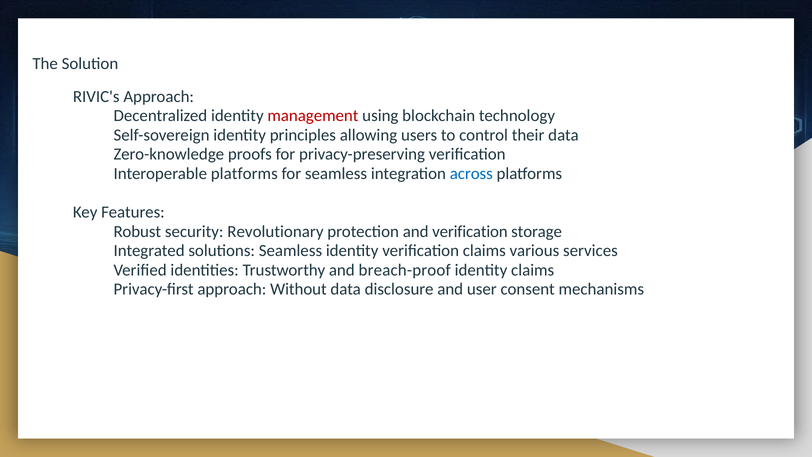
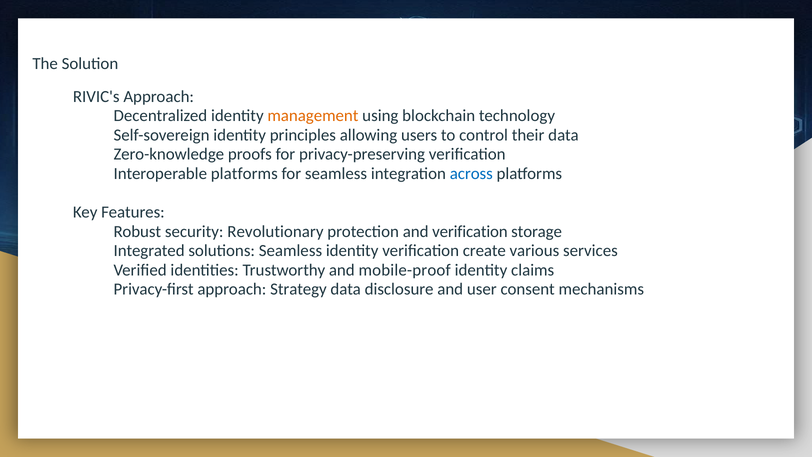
management colour: red -> orange (313, 116)
verification claims: claims -> create (484, 251)
breach-proof: breach-proof -> mobile-proof (405, 270)
Without: Without -> Strategy (298, 289)
